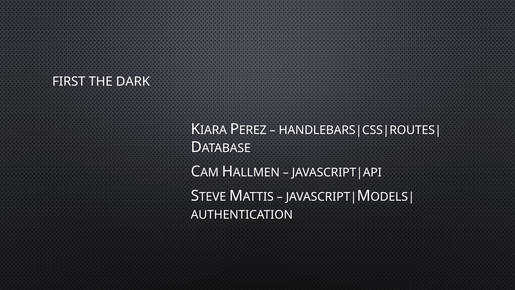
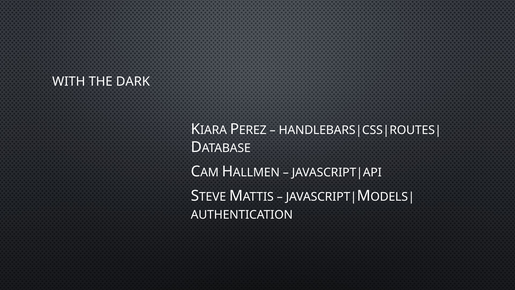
FIRST: FIRST -> WITH (69, 82)
